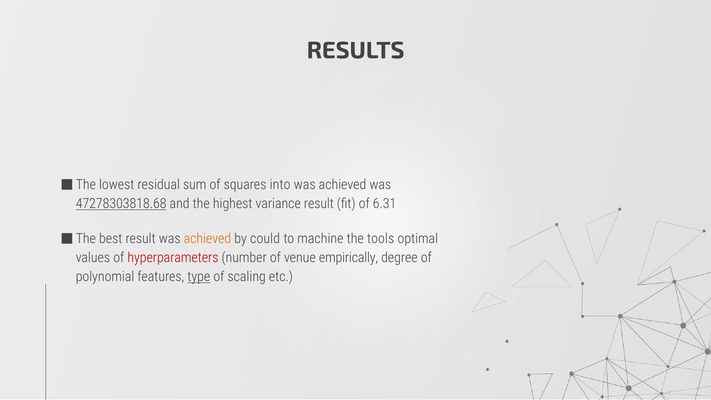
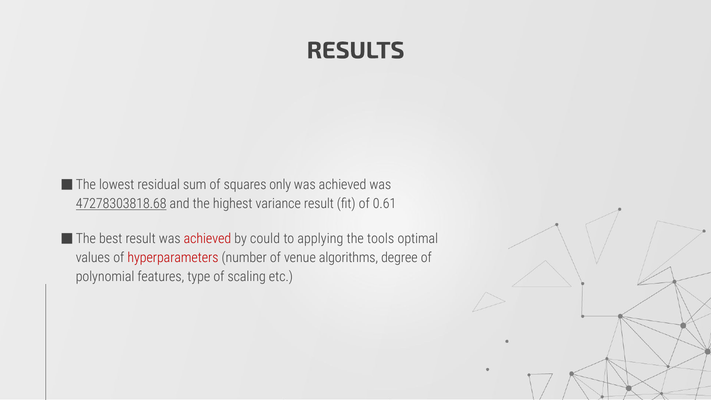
into: into -> only (280, 185)
6.31: 6.31 -> 0.61 (385, 204)
achieved colour: orange -> red (207, 239)
machine: machine -> applying (320, 239)
empirically: empirically -> algorithms (349, 258)
type underline: present -> none (199, 277)
